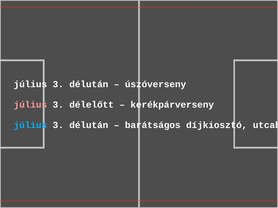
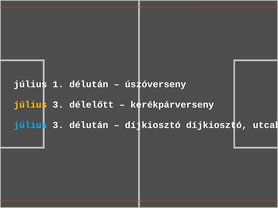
3: 3 -> 1 (58, 85)
július colour: pink -> yellow (30, 105)
barátságos: barátságos -> díjkiosztó (153, 125)
